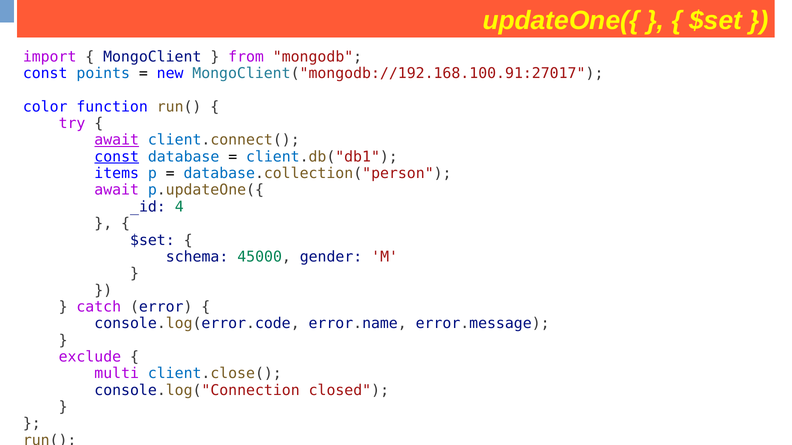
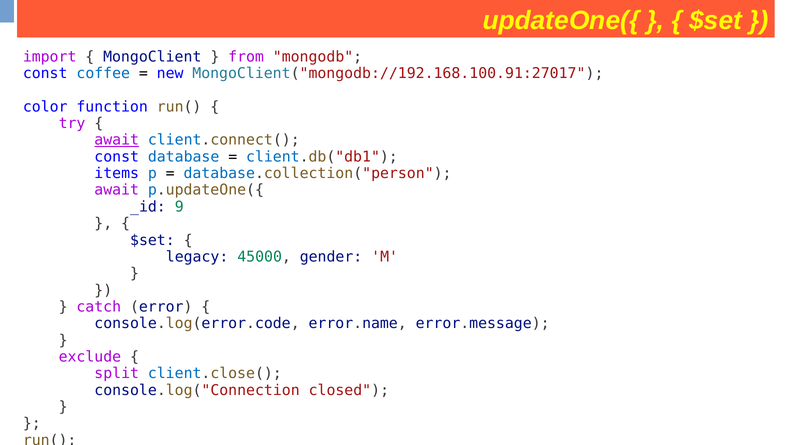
points: points -> coffee (103, 73)
const underline: present -> none (117, 157)
4: 4 -> 9 (179, 207)
schema: schema -> legacy (197, 257)
multi: multi -> split (117, 374)
